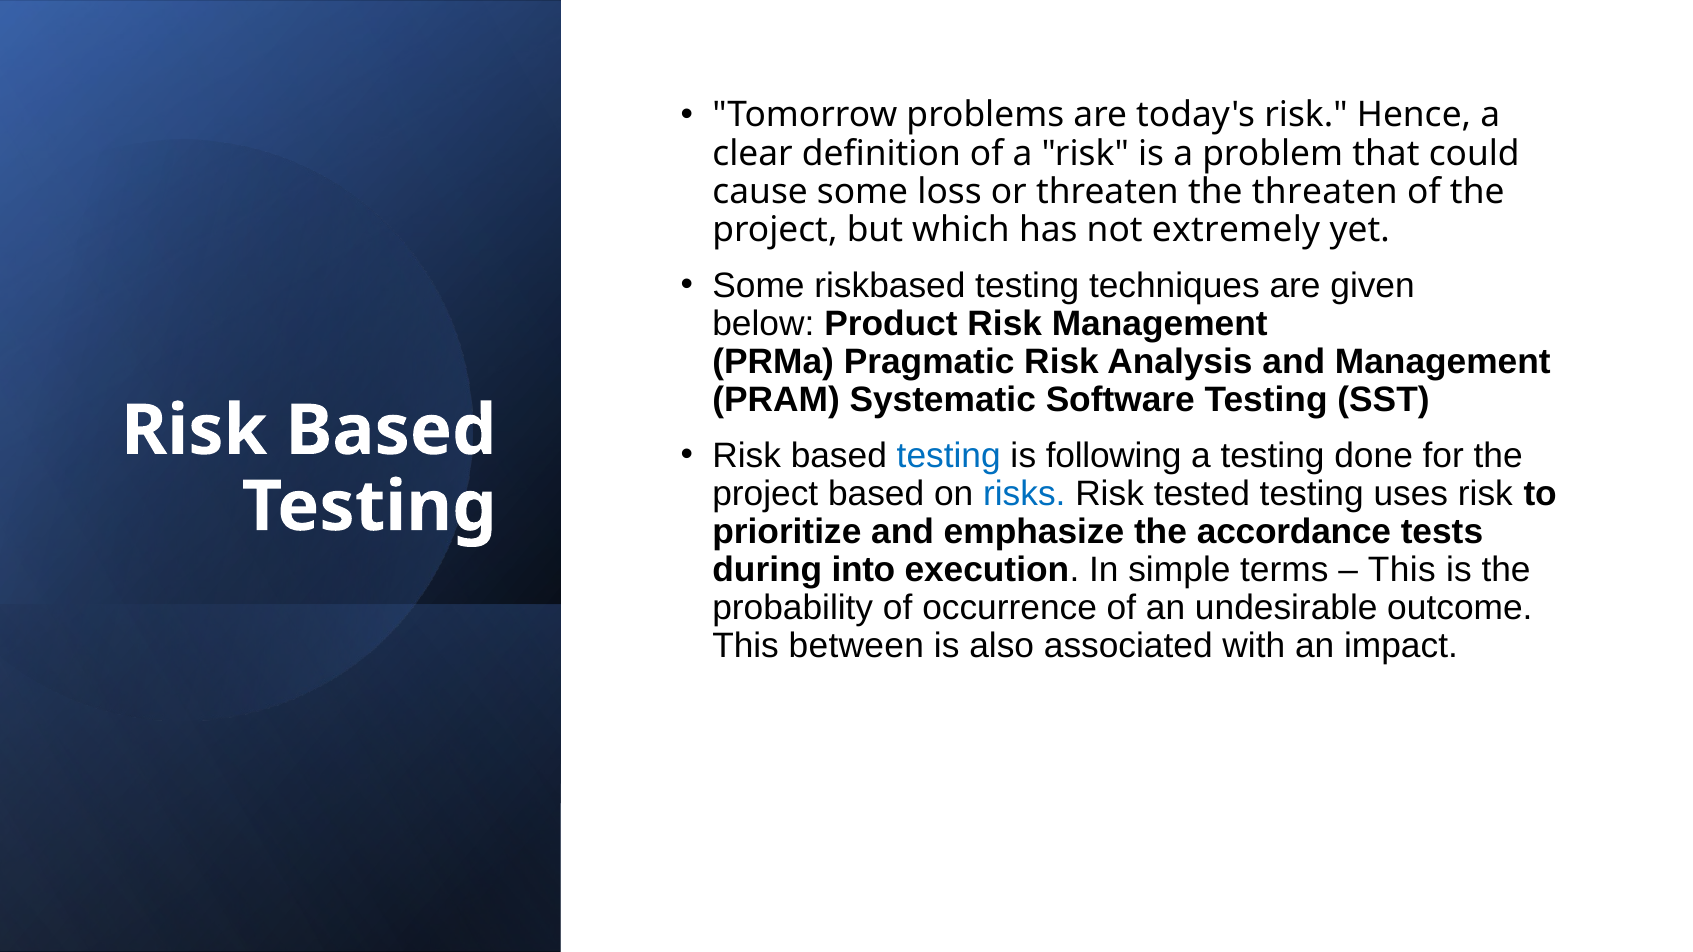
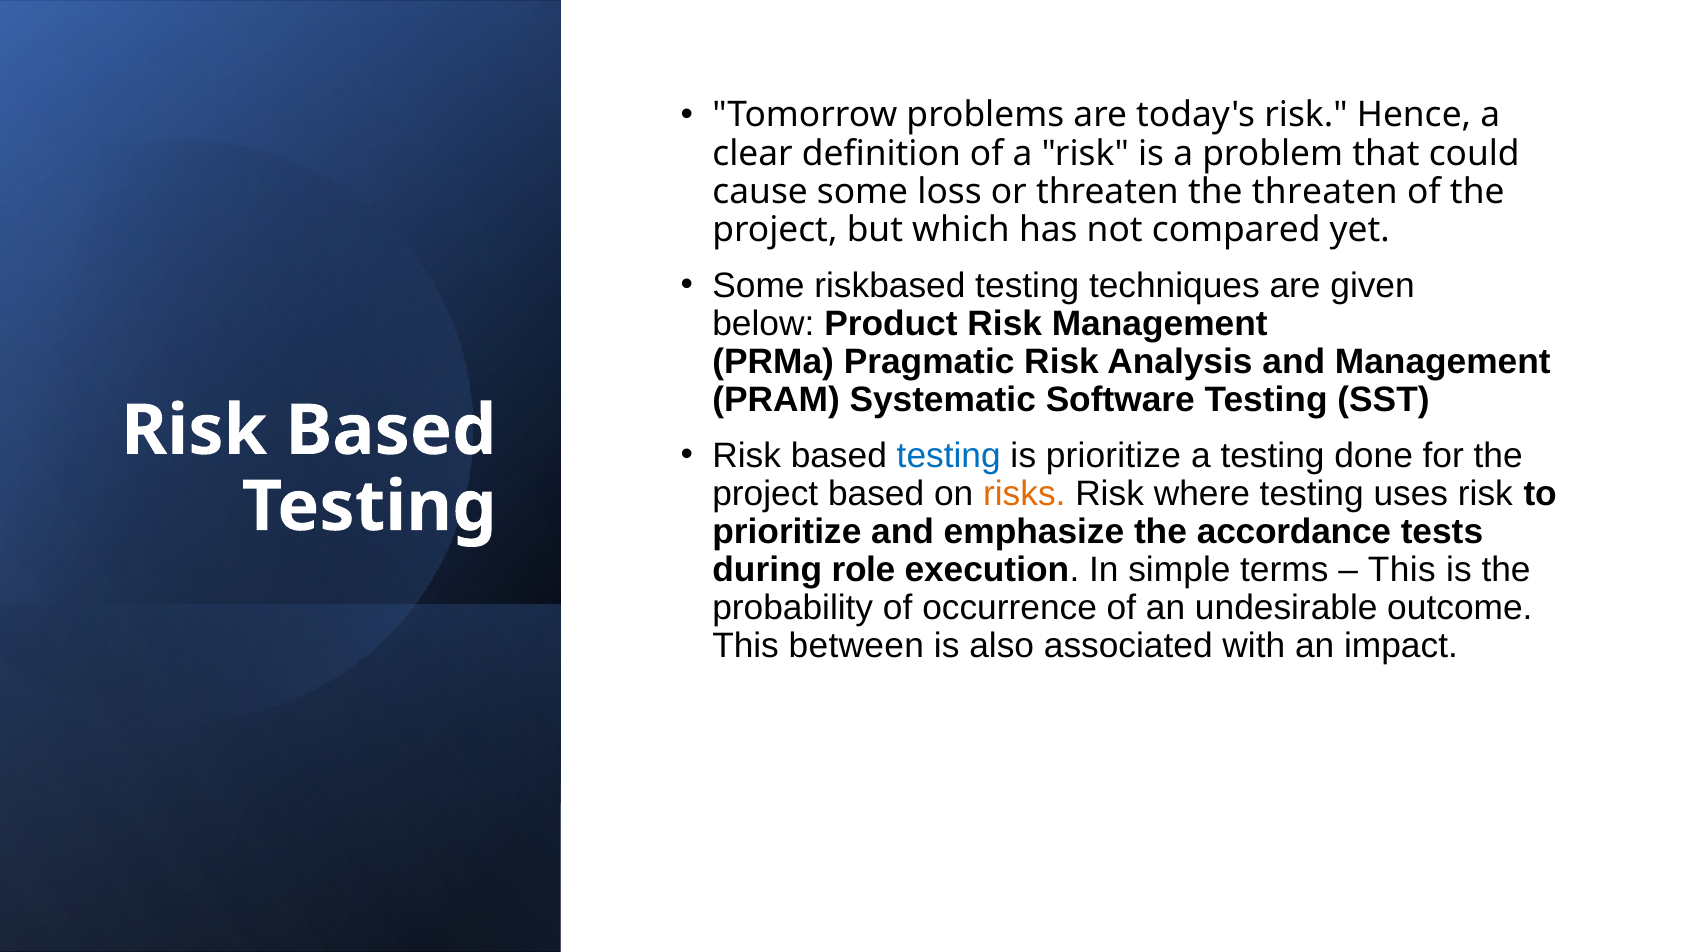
extremely: extremely -> compared (1236, 230)
is following: following -> prioritize (1113, 456)
risks colour: blue -> orange (1024, 494)
tested: tested -> where (1202, 494)
into: into -> role (863, 570)
